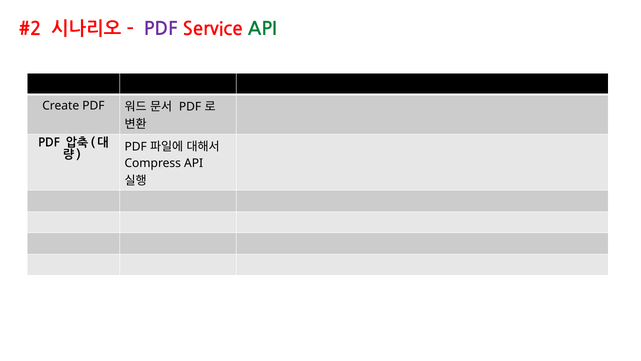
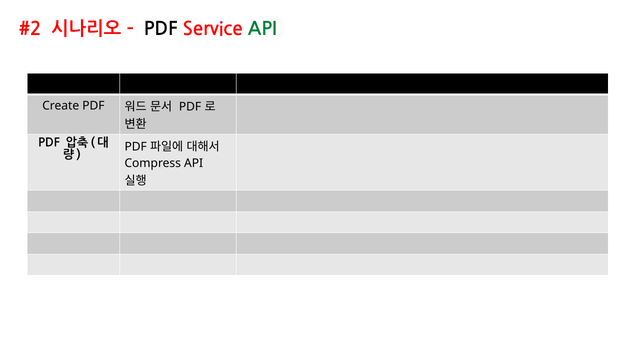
PDF colour: purple -> black (161, 29)
